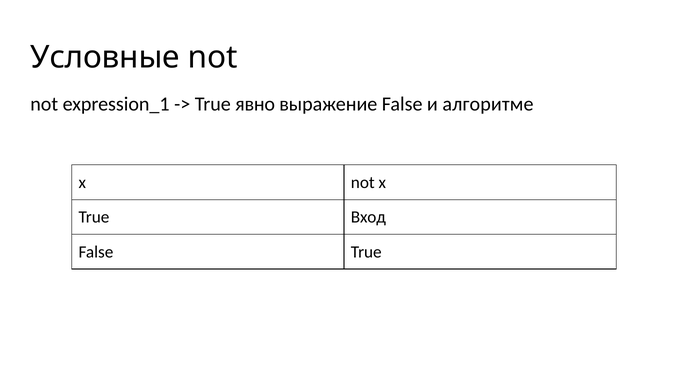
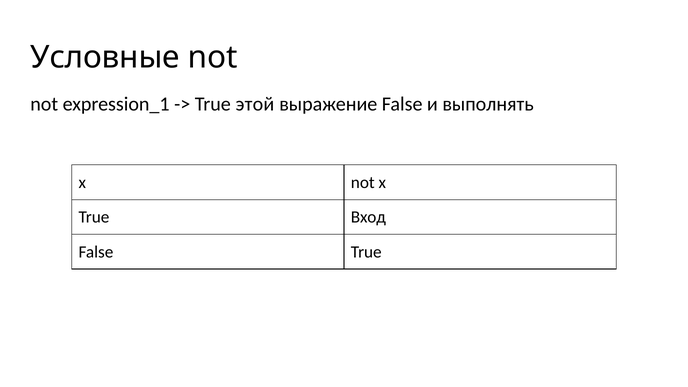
явно: явно -> этой (255, 104)
алгоритме: алгоритме -> выполнять (488, 104)
